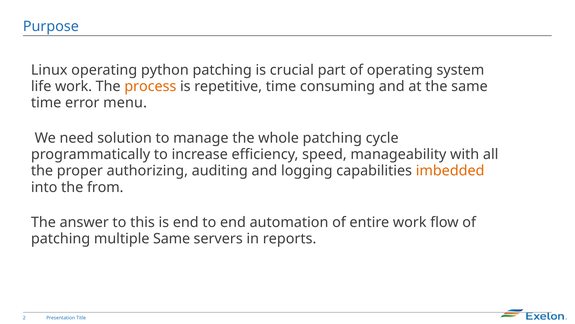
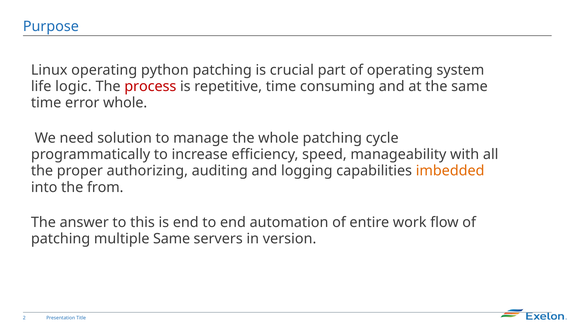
life work: work -> logic (73, 86)
process colour: orange -> red (150, 86)
error menu: menu -> whole (125, 103)
reports: reports -> version (290, 238)
